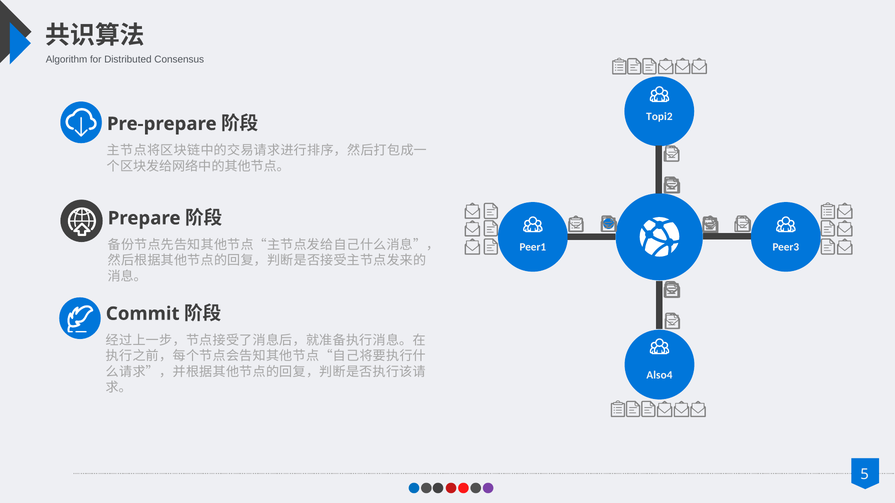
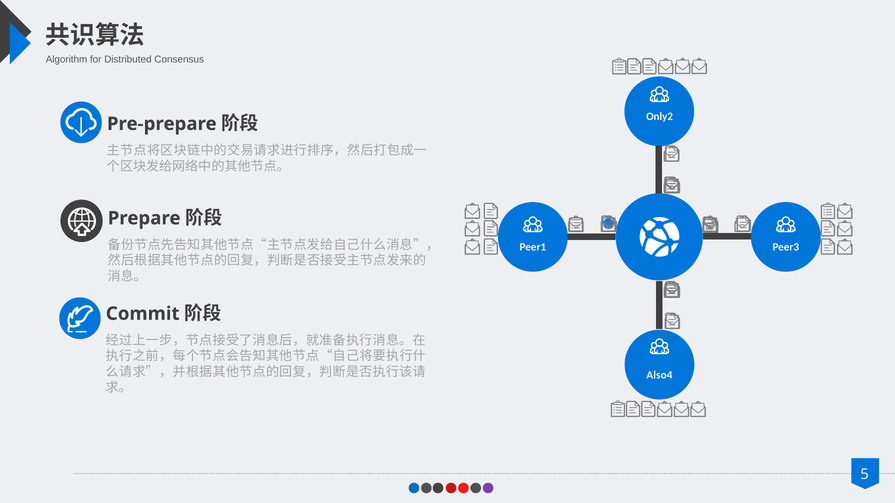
Topi2: Topi2 -> Only2 (660, 117)
